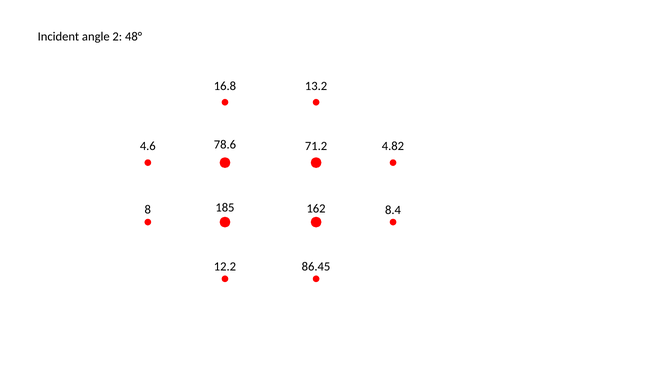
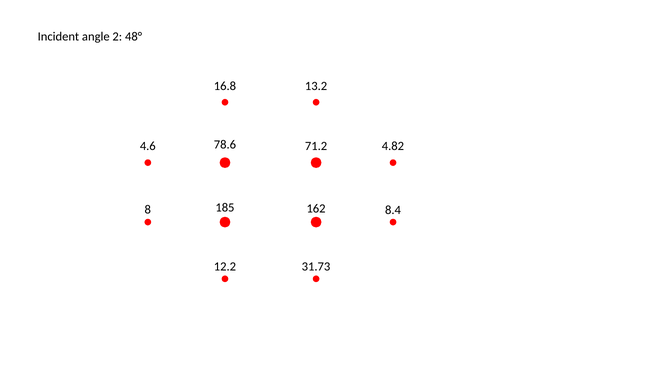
86.45: 86.45 -> 31.73 (316, 267)
